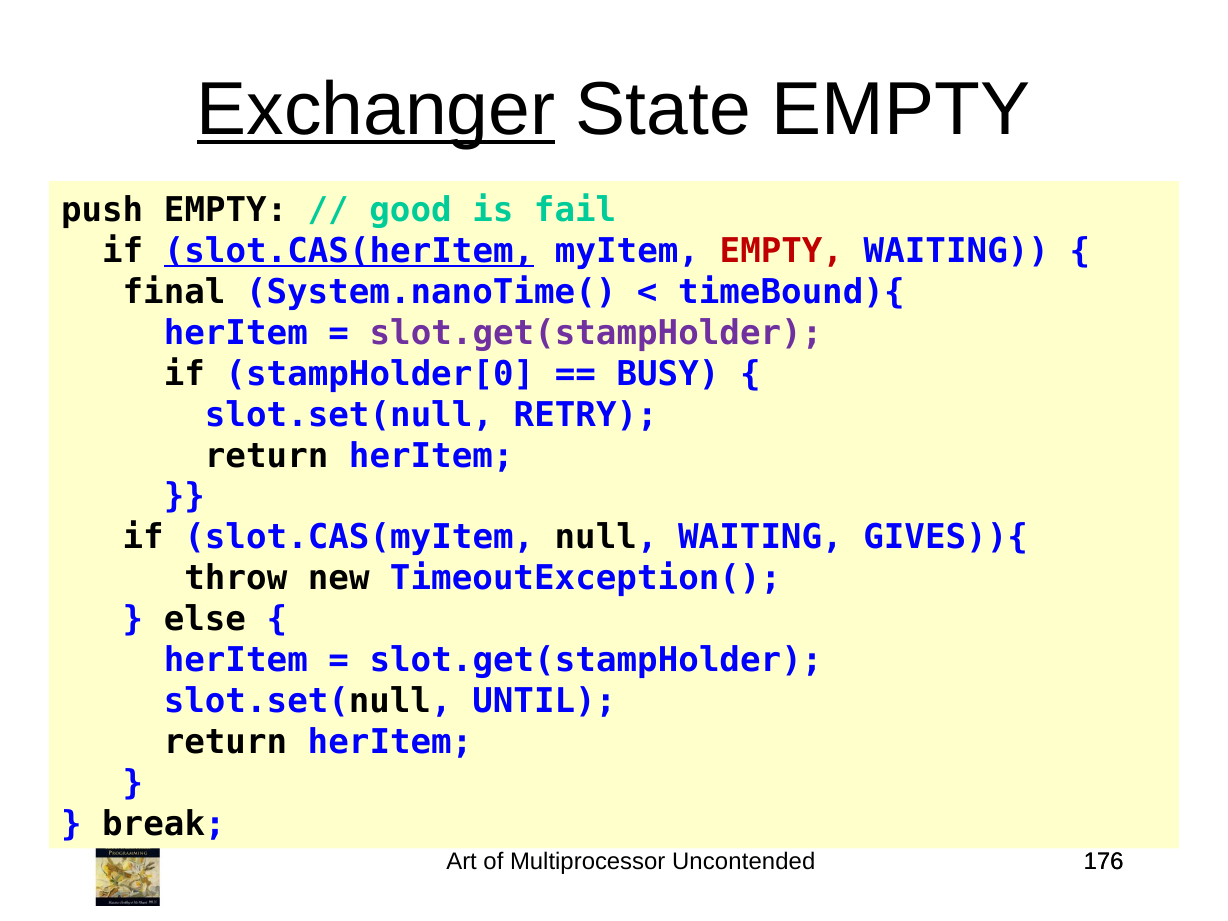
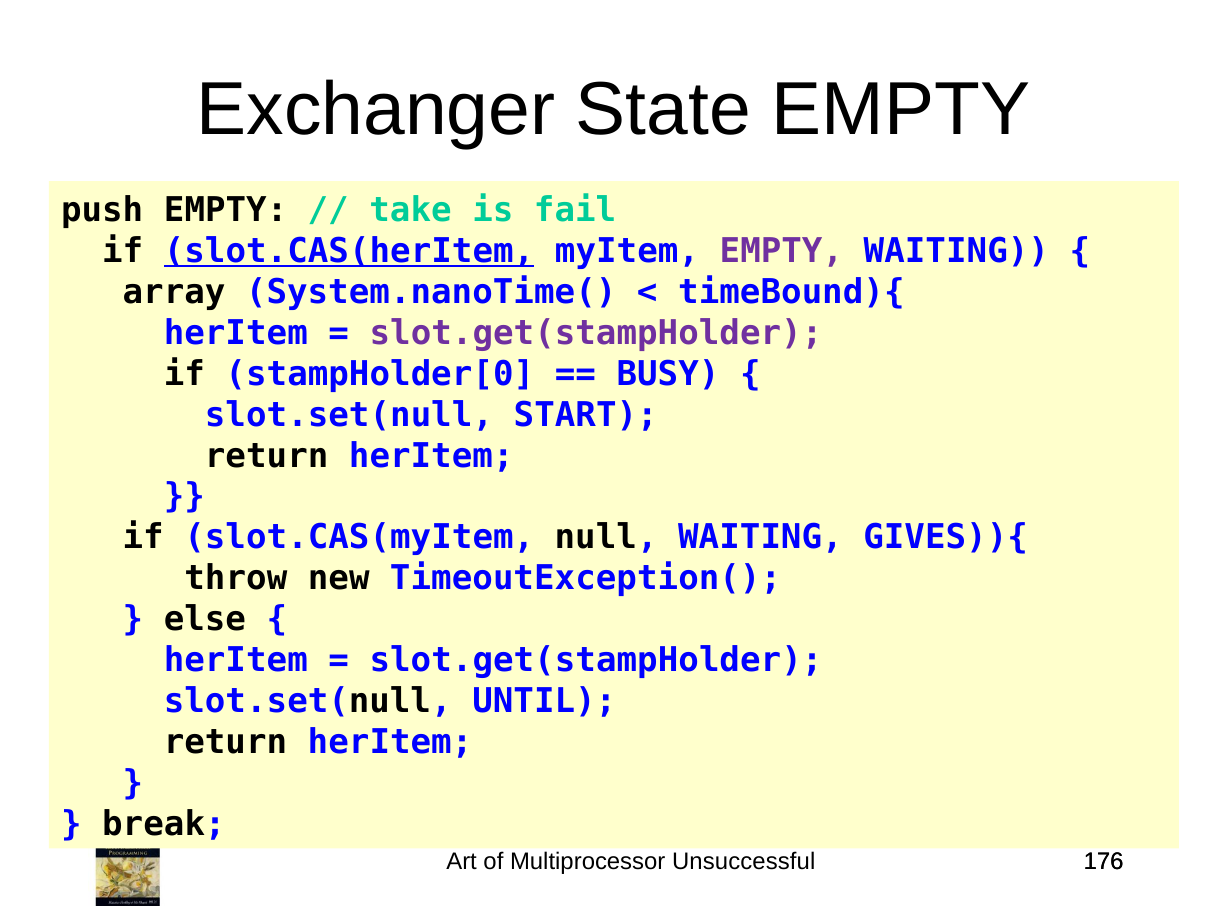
Exchanger underline: present -> none (376, 110)
good: good -> take (410, 210)
EMPTY colour: red -> purple (781, 251)
final: final -> array (174, 292)
RETRY: RETRY -> START (586, 415)
Uncontended: Uncontended -> Unsuccessful (744, 861)
